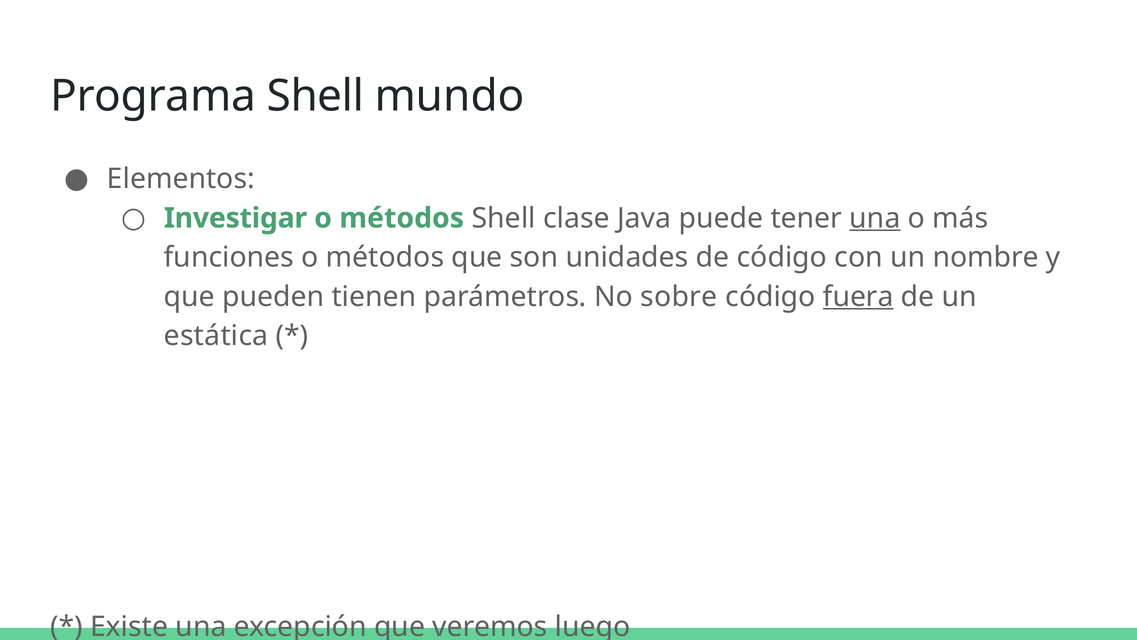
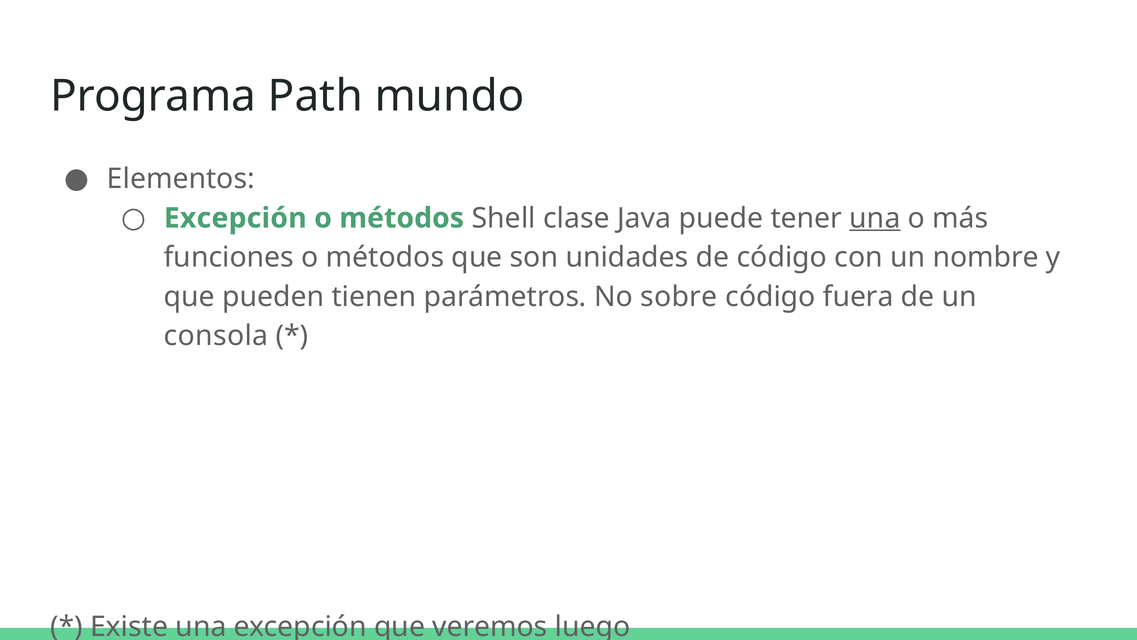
Programa Shell: Shell -> Path (315, 96)
Investigar: Investigar -> Excepción (235, 218)
fuera underline: present -> none (858, 296)
estática: estática -> consola (216, 336)
